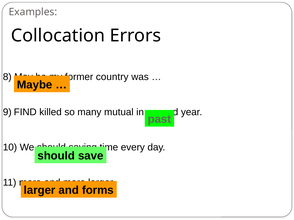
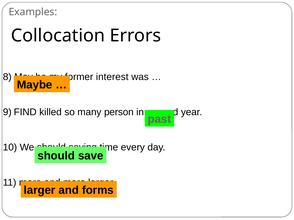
country: country -> interest (112, 77)
mutual: mutual -> person (119, 112)
